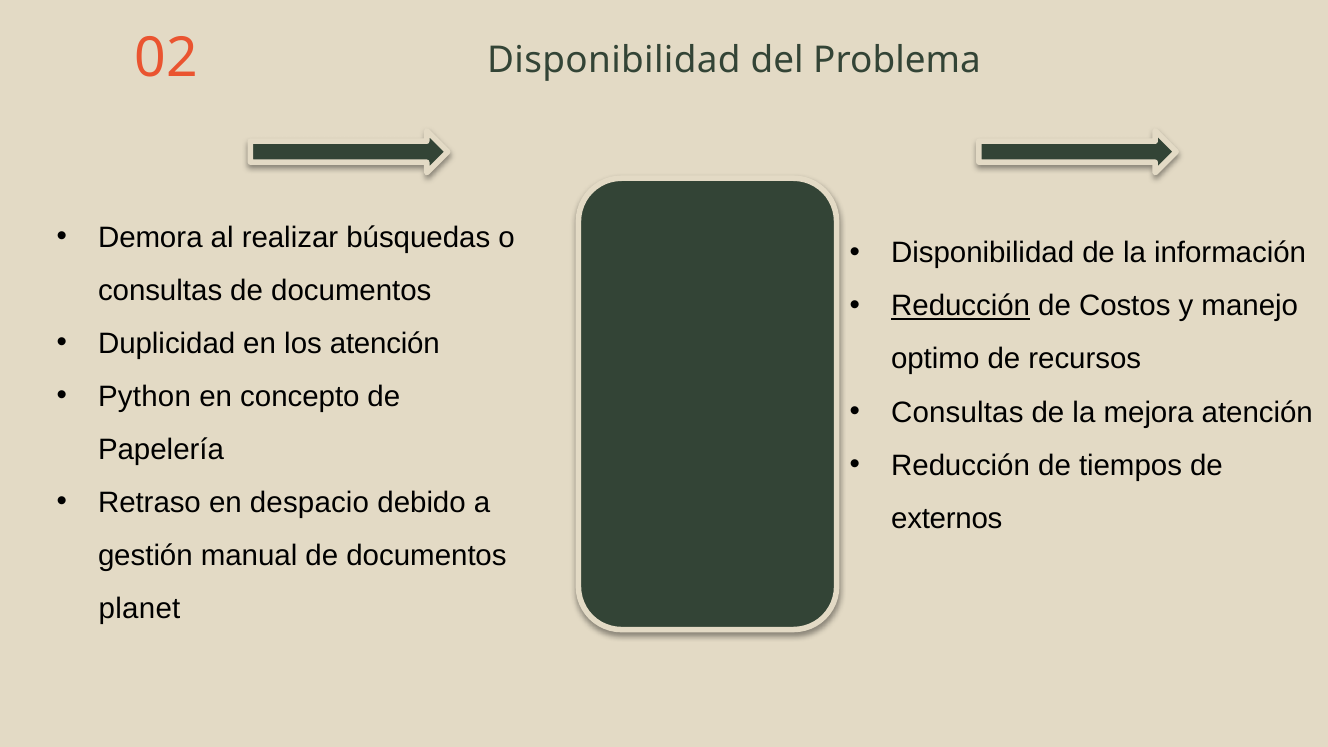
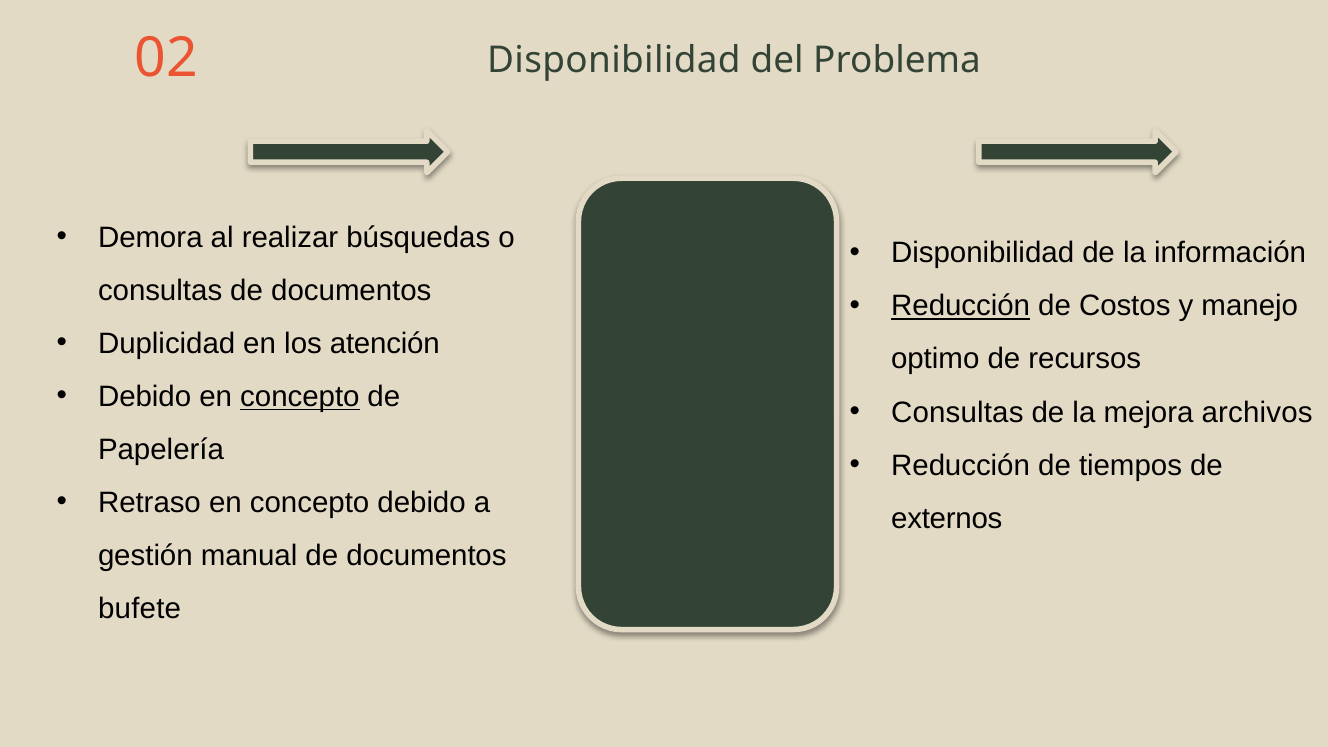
Python: Python -> Debido (145, 397)
concepto underline: none -> present (300, 397)
mejora atención: atención -> archivos (1257, 412)
Retraso en despacio: despacio -> concepto (310, 503)
planet: planet -> bufete (140, 609)
